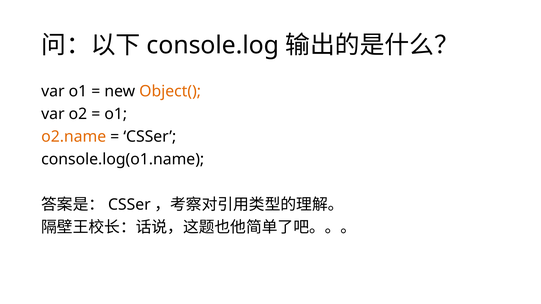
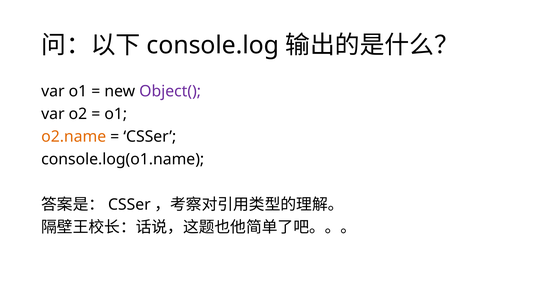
Object( colour: orange -> purple (170, 91)
